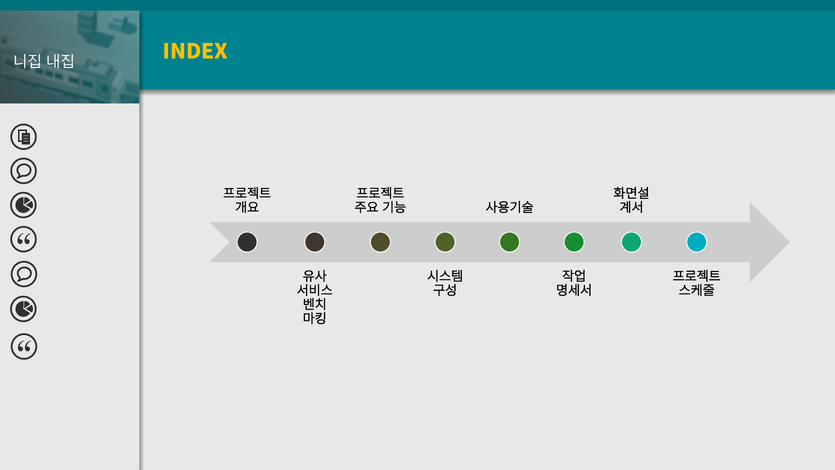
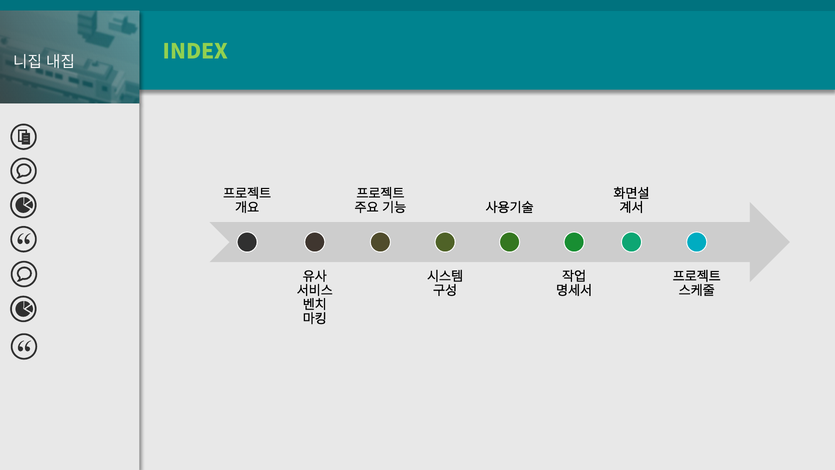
INDEX colour: yellow -> light green (196, 52)
